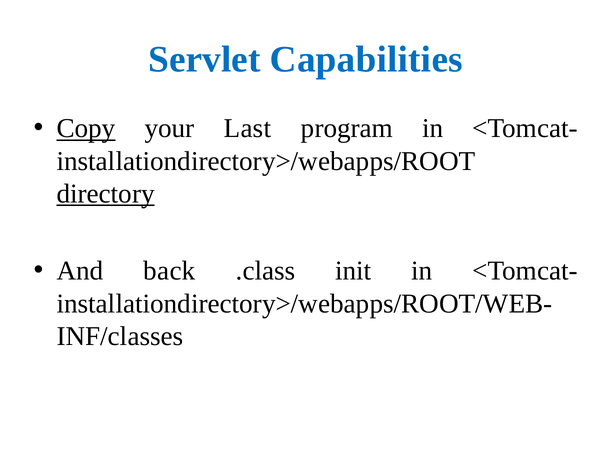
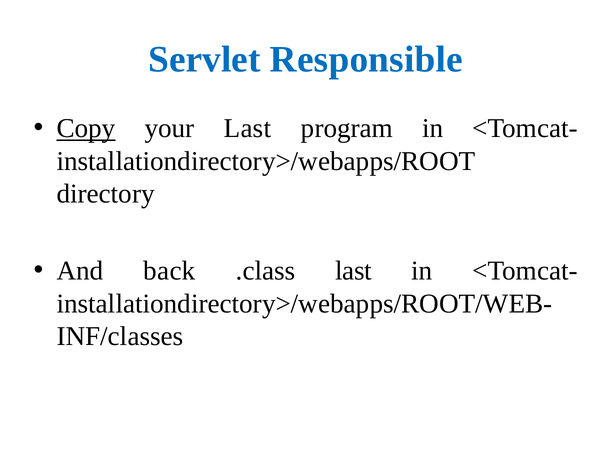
Capabilities: Capabilities -> Responsible (366, 59)
directory underline: present -> none (106, 194)
.class init: init -> last (354, 271)
